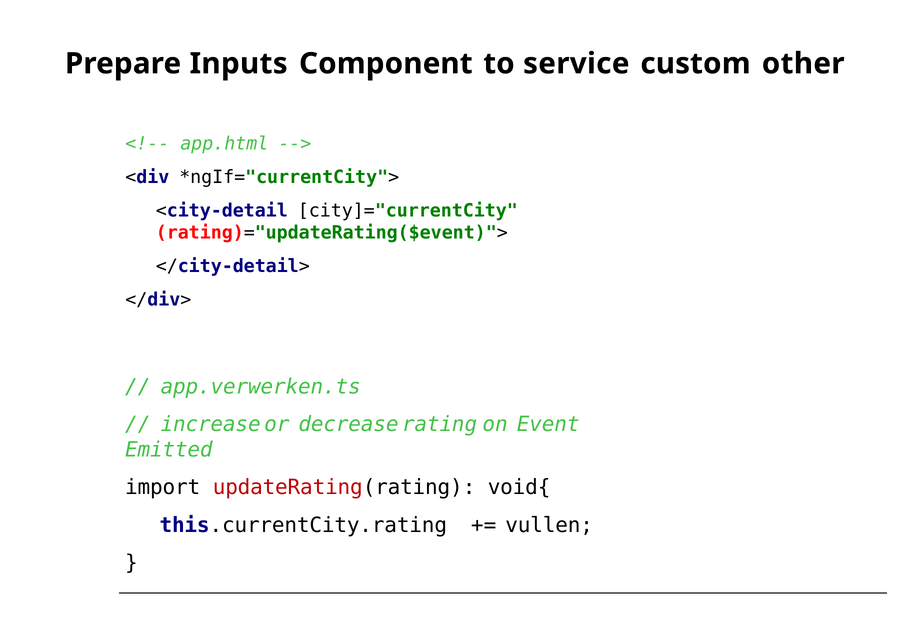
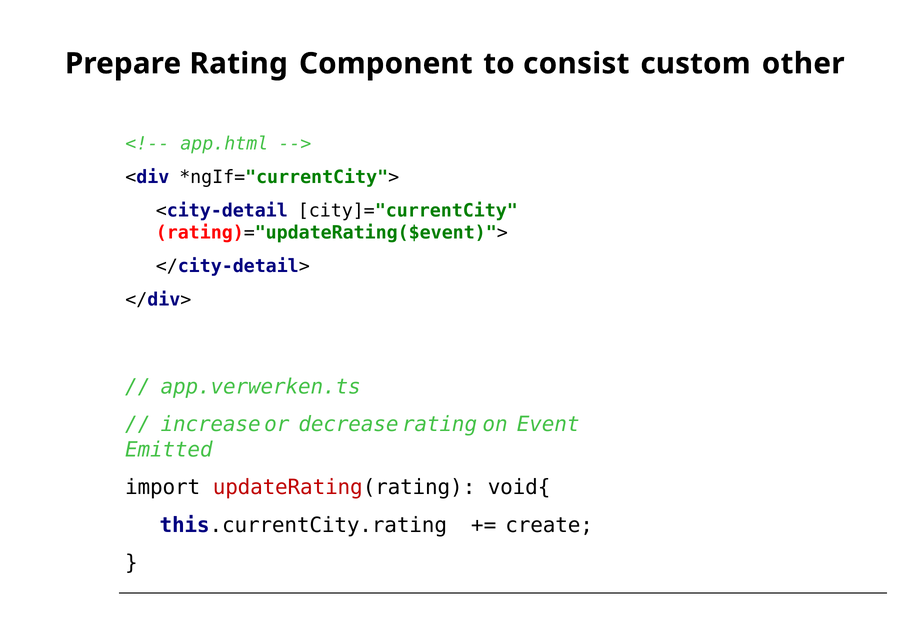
Inputs: Inputs -> Rating (239, 64)
service: service -> consist (576, 64)
vullen: vullen -> create (549, 525)
